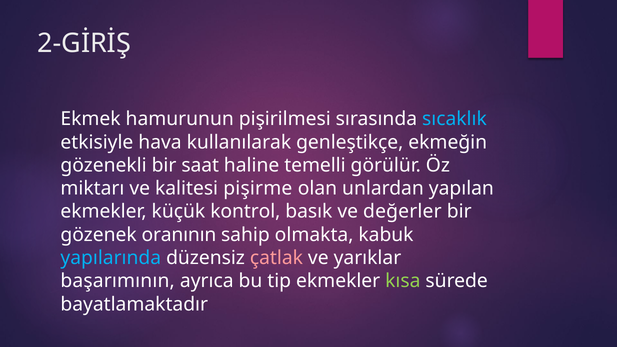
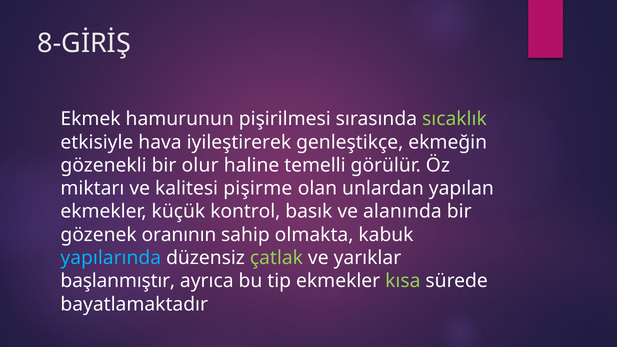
2-GİRİŞ: 2-GİRİŞ -> 8-GİRİŞ (84, 43)
sıcaklık colour: light blue -> light green (454, 119)
kullanılarak: kullanılarak -> iyileştirerek (239, 142)
saat: saat -> olur (200, 165)
değerler: değerler -> alanında (402, 212)
çatlak colour: pink -> light green (276, 258)
başarımının: başarımının -> başlanmıştır (118, 281)
